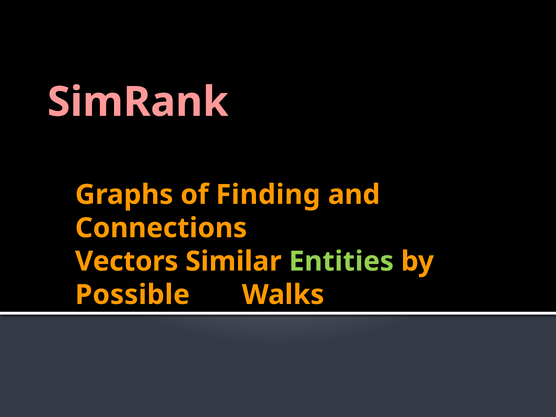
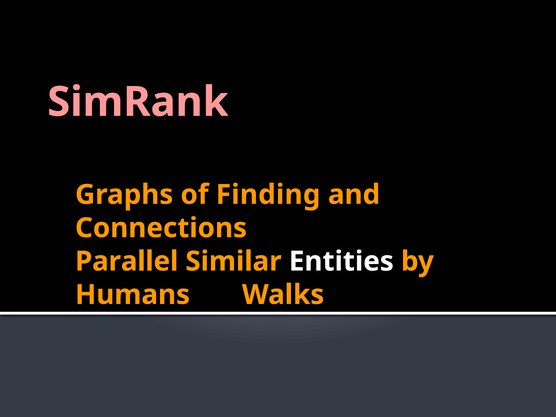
Vectors: Vectors -> Parallel (127, 261)
Entities colour: light green -> white (341, 261)
Possible: Possible -> Humans (133, 295)
